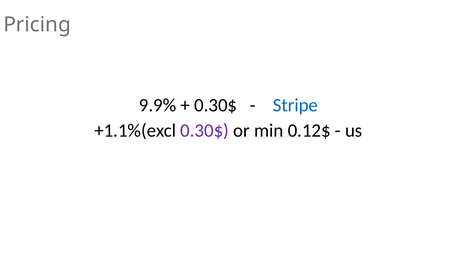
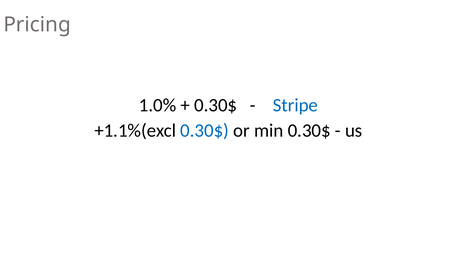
9.9%: 9.9% -> 1.0% (158, 105)
0.30$ colour: purple -> blue (205, 130)
min 0.12$: 0.12$ -> 0.30$ (309, 130)
